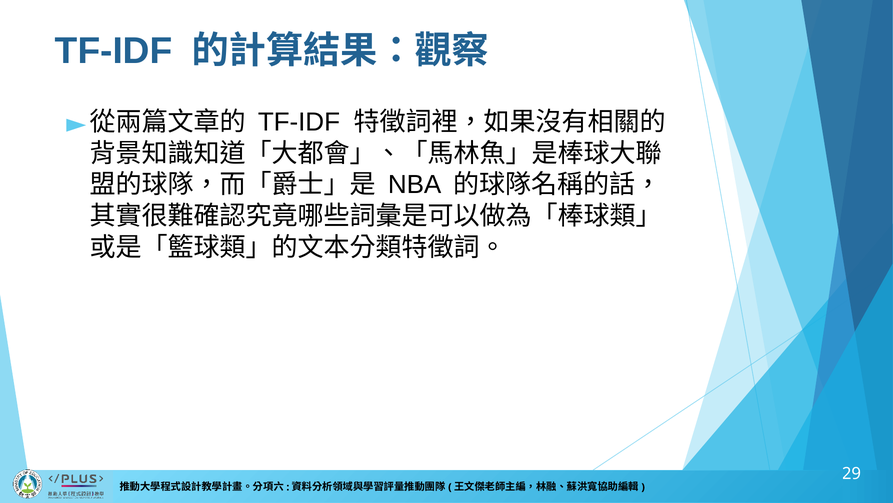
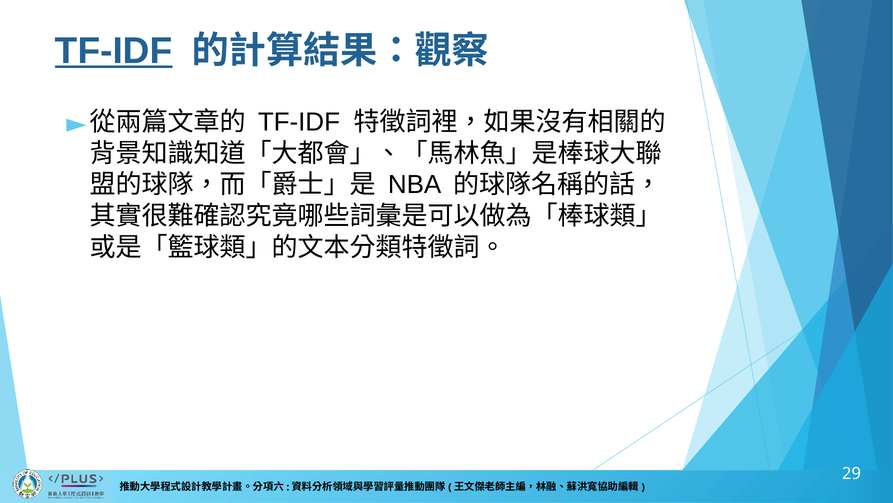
TF-IDF underline: none -> present (114, 51)
